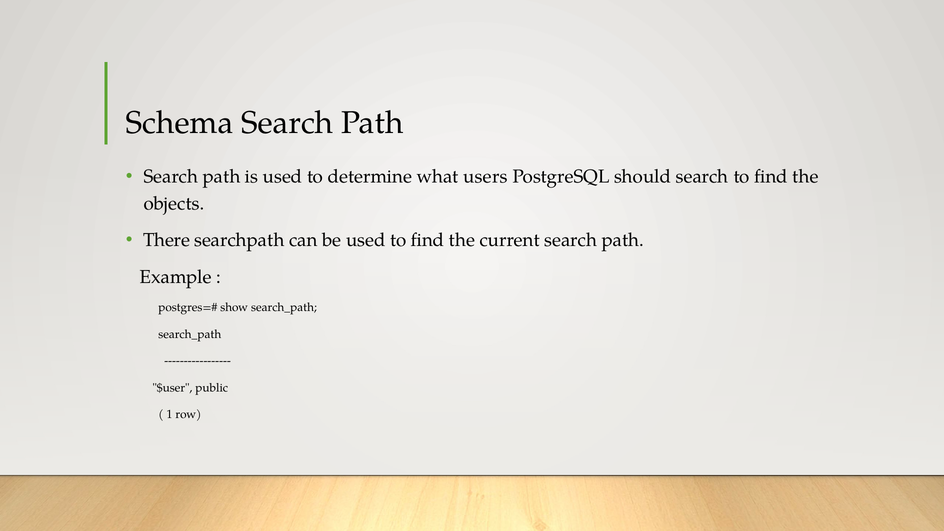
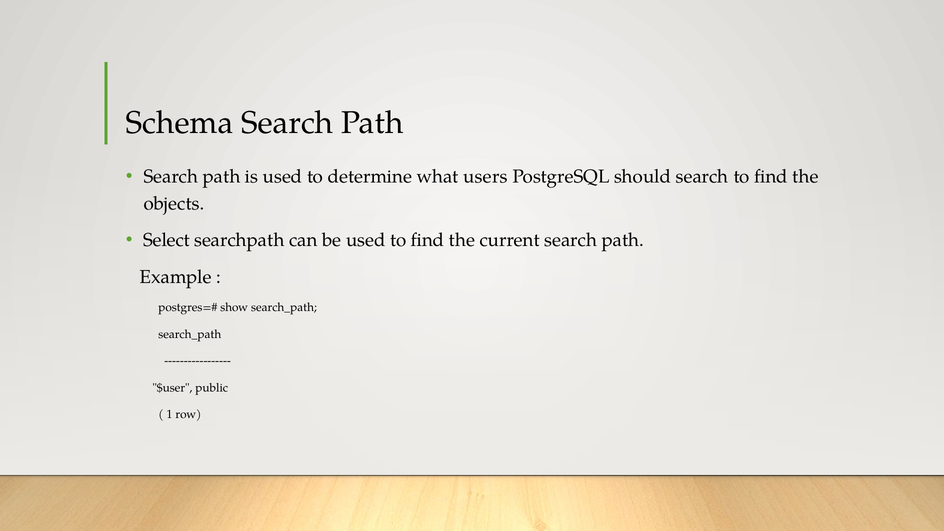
There: There -> Select (167, 240)
